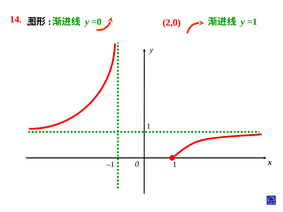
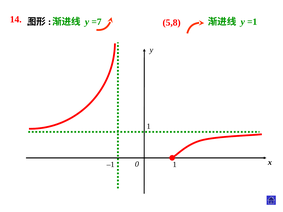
=0: =0 -> =7 (96, 22)
2,0: 2,0 -> 5,8 (172, 23)
